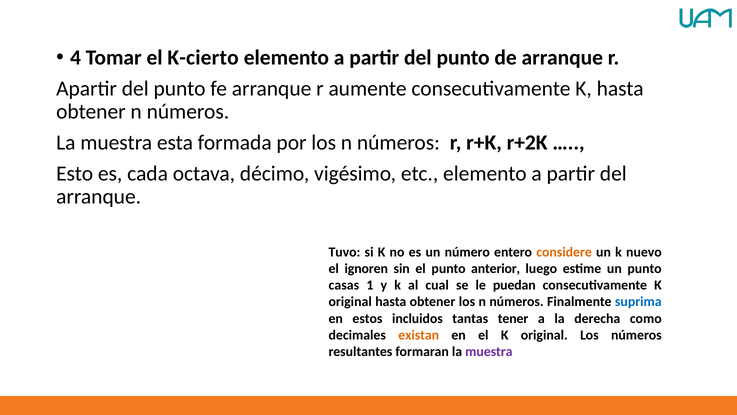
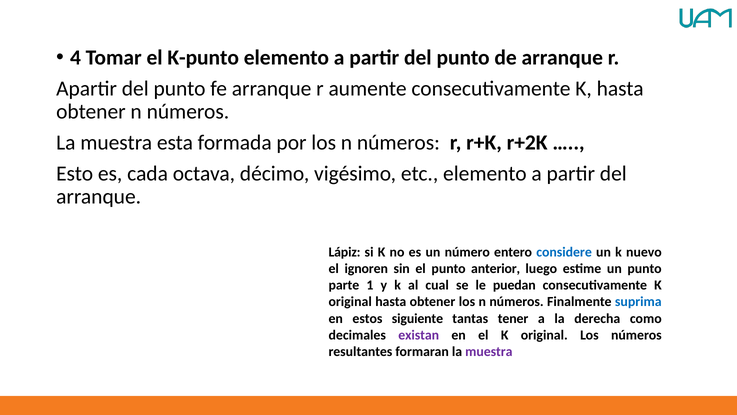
K-cierto: K-cierto -> K-punto (203, 57)
Tuvo: Tuvo -> Lápiz (345, 252)
considere colour: orange -> blue (564, 252)
casas: casas -> parte (344, 285)
incluidos: incluidos -> siguiente (417, 318)
existan colour: orange -> purple (419, 335)
